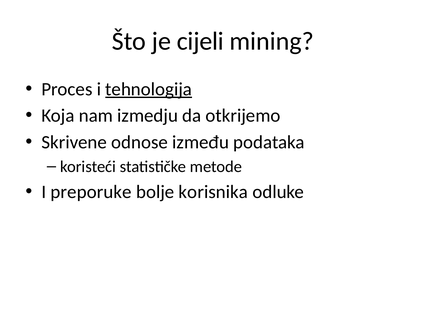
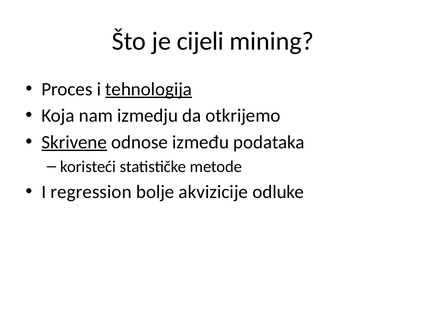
Skrivene underline: none -> present (74, 142)
preporuke: preporuke -> regression (91, 192)
korisnika: korisnika -> akvizicije (213, 192)
